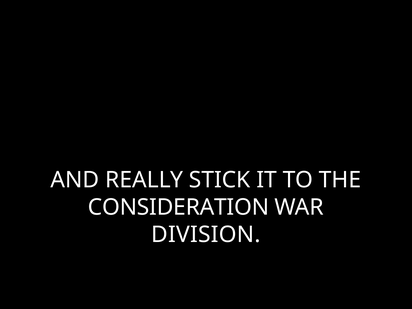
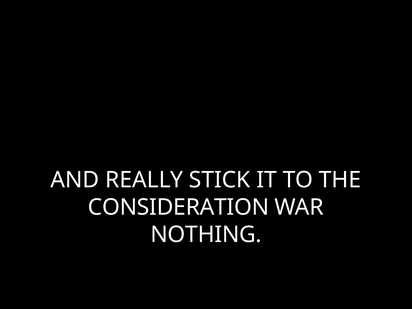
DIVISION: DIVISION -> NOTHING (206, 235)
